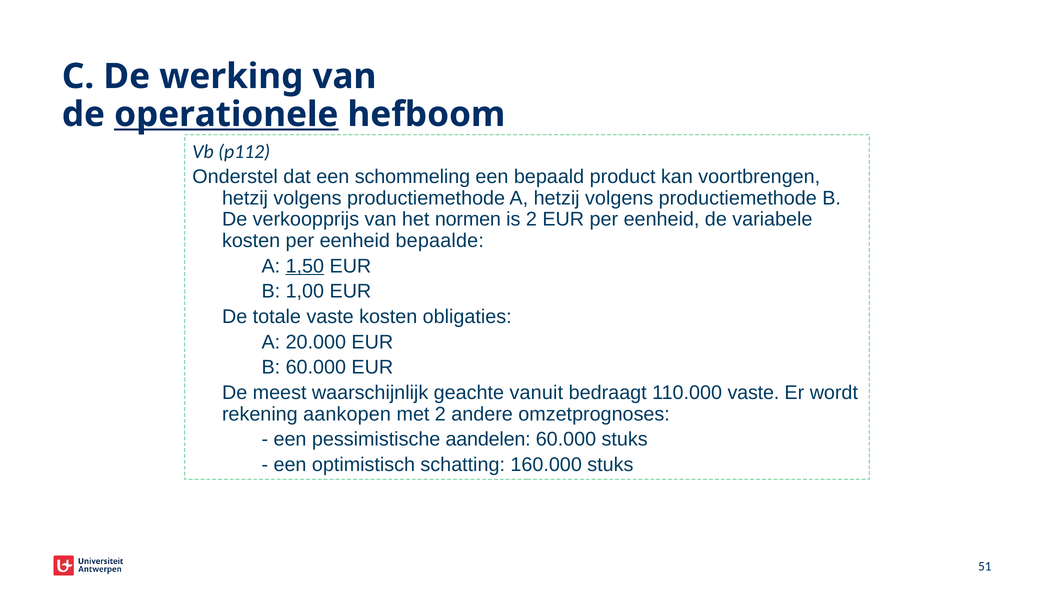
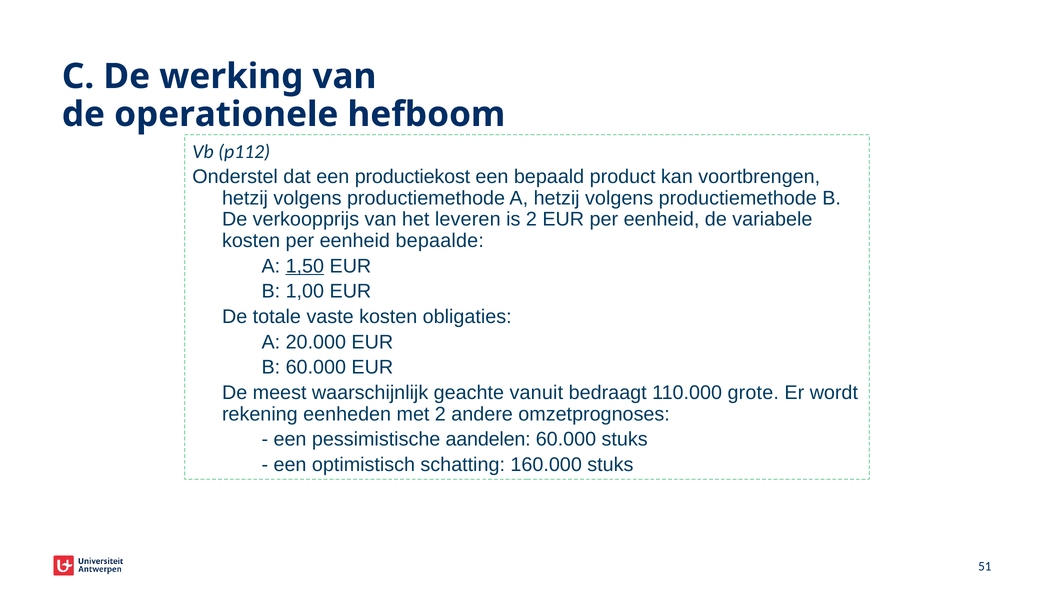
operationele underline: present -> none (226, 114)
schommeling: schommeling -> productiekost (412, 177)
normen: normen -> leveren (468, 219)
110.000 vaste: vaste -> grote (753, 393)
aankopen: aankopen -> eenheden (347, 414)
